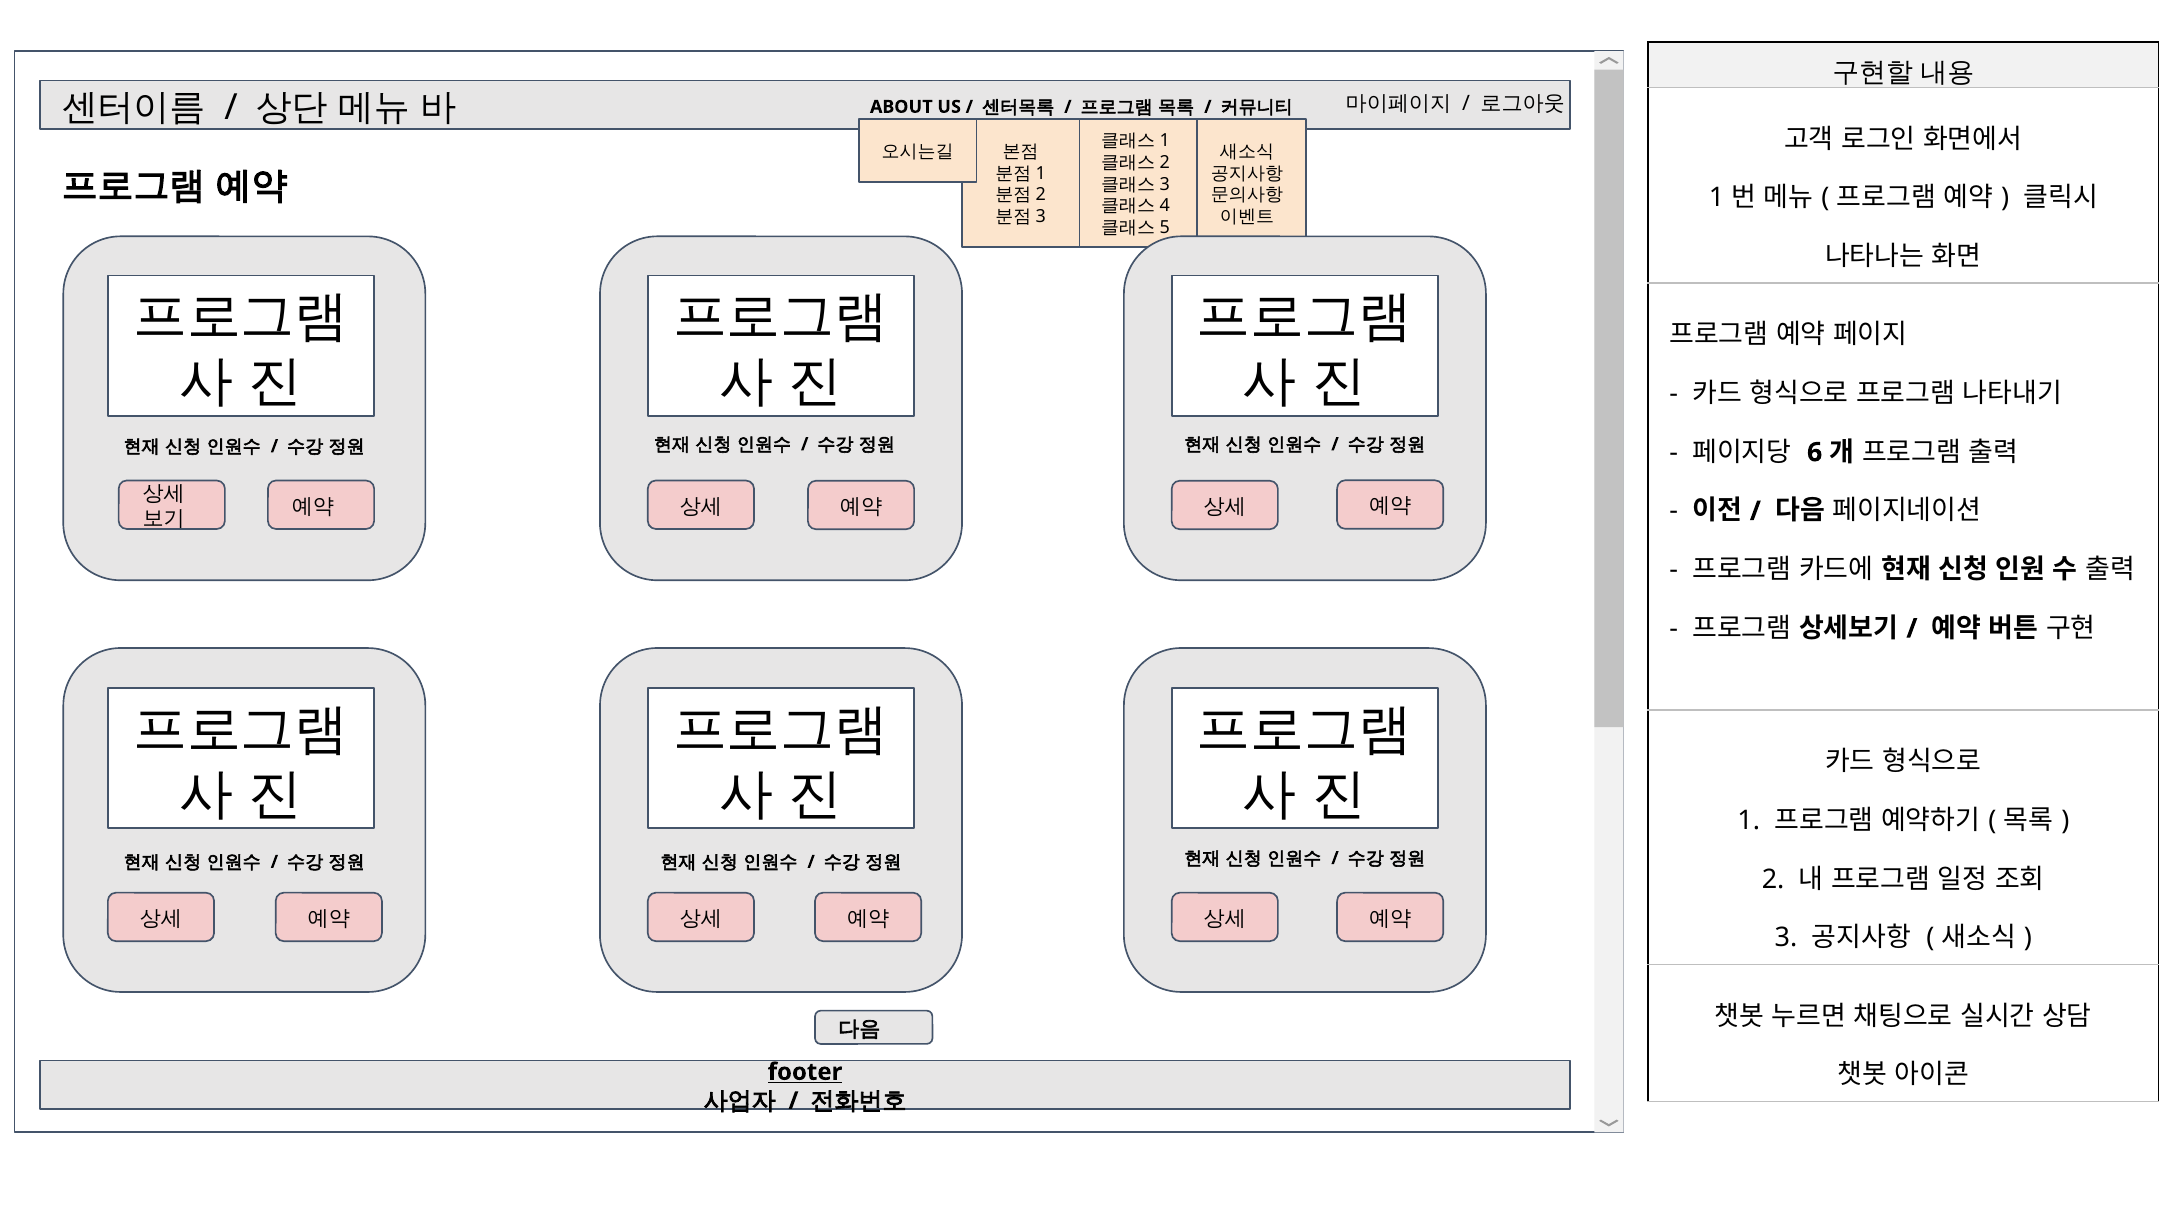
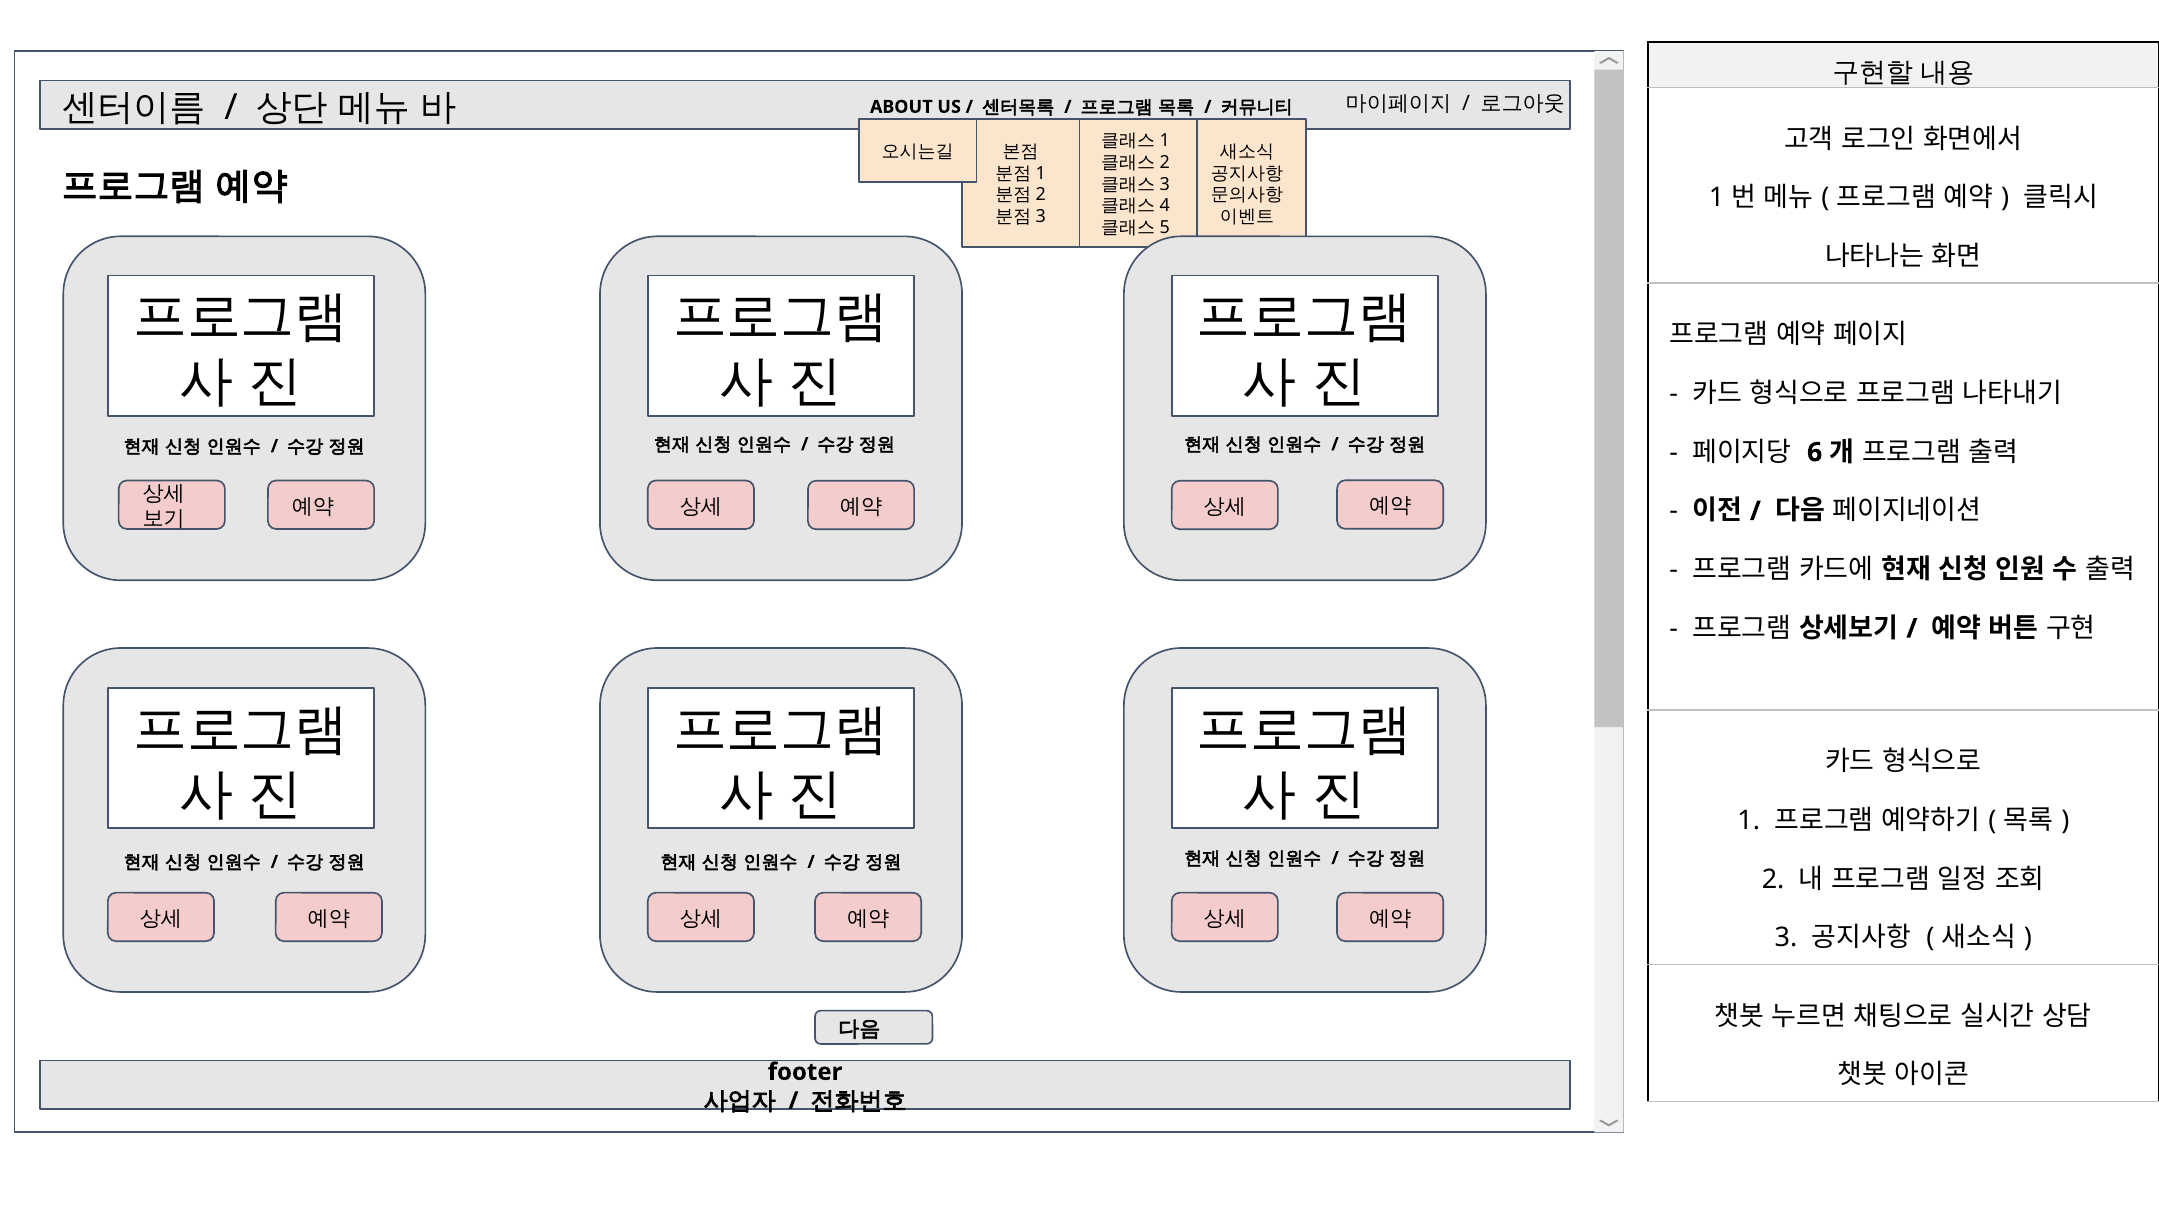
footer underline: present -> none (805, 1071)
